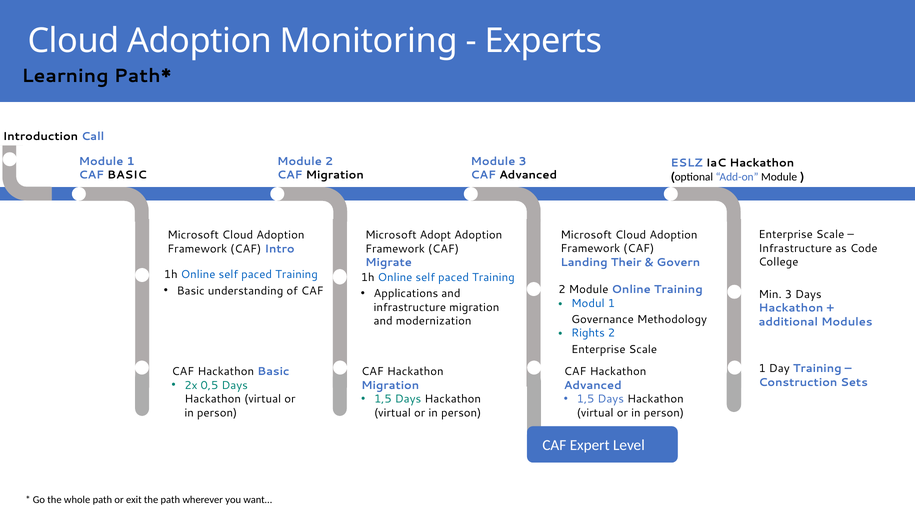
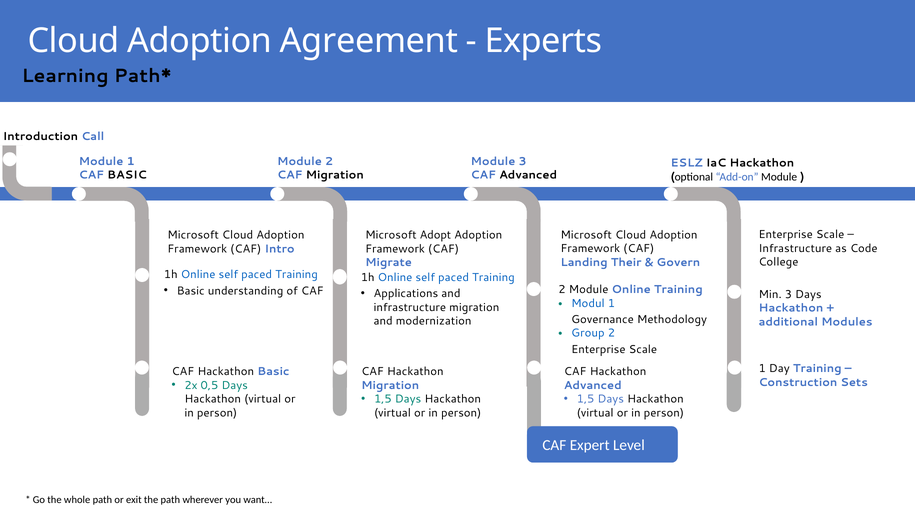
Monitoring: Monitoring -> Agreement (369, 41)
Rights: Rights -> Group (588, 333)
